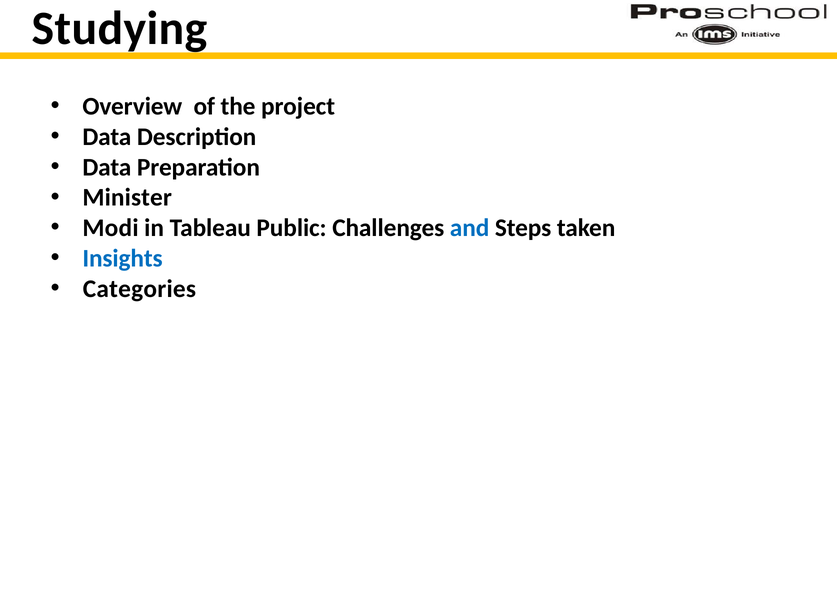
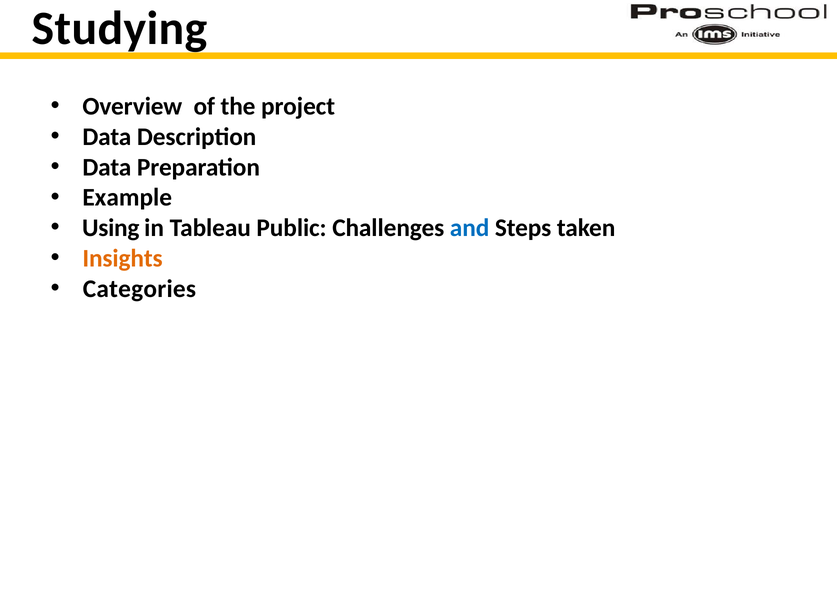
Minister: Minister -> Example (127, 197)
Modi: Modi -> Using (111, 228)
Insights colour: blue -> orange (123, 258)
